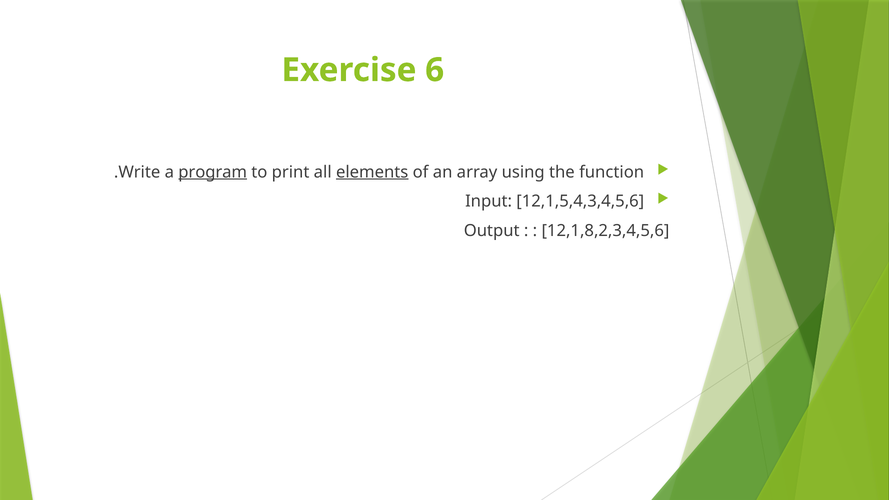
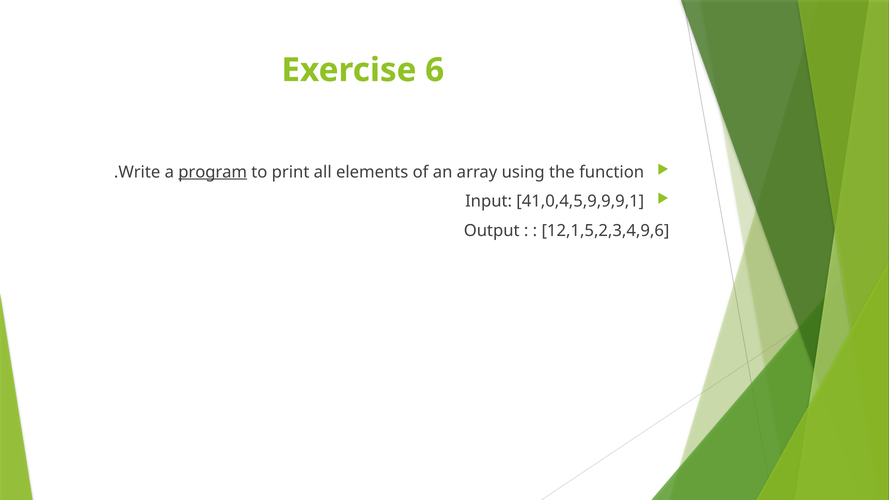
elements underline: present -> none (372, 172)
12,1,5,4,3,4,5,6: 12,1,5,4,3,4,5,6 -> 41,0,4,5,9,9,9,1 (580, 201)
12,1,8,2,3,4,5,6: 12,1,8,2,3,4,5,6 -> 12,1,5,2,3,4,9,6 (605, 231)
